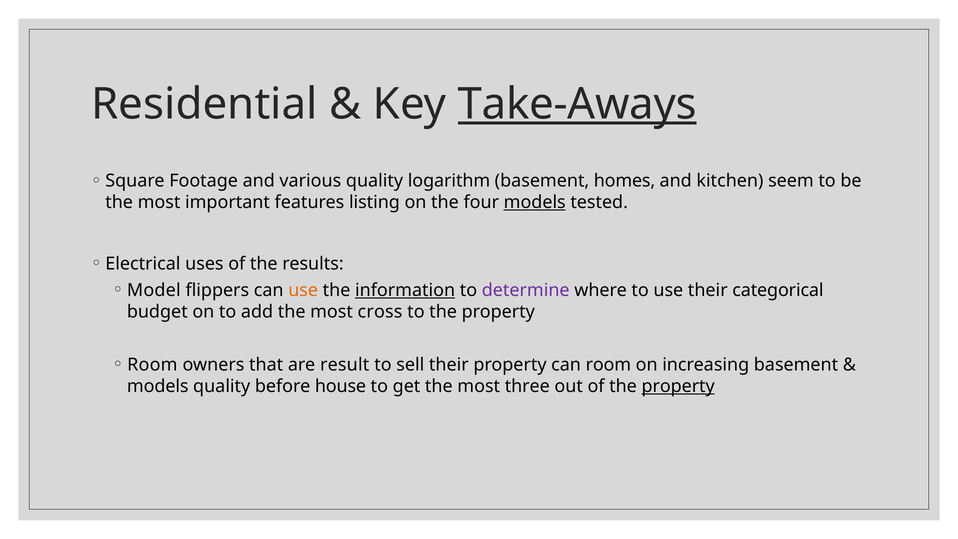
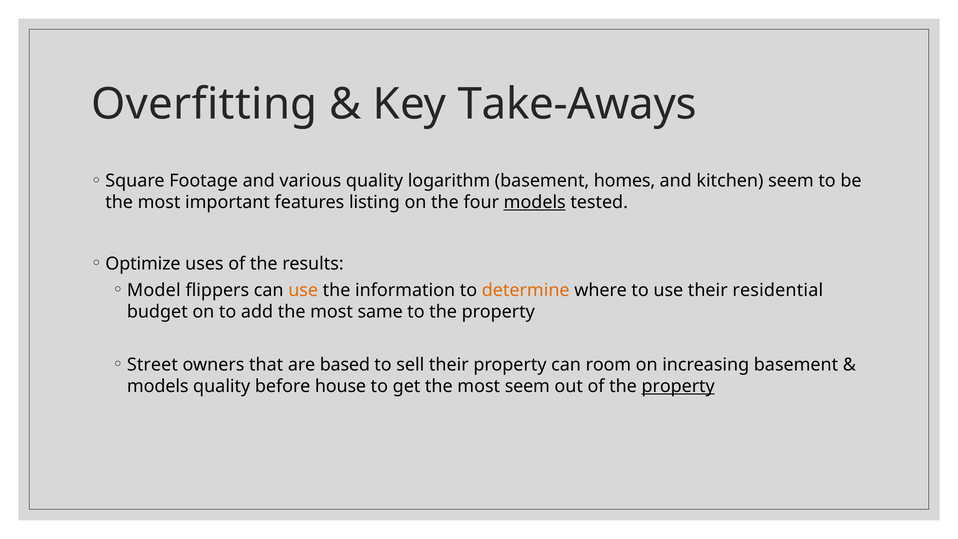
Residential: Residential -> Overfitting (204, 104)
Take-Aways underline: present -> none (577, 104)
Electrical: Electrical -> Optimize (143, 264)
information underline: present -> none (405, 290)
determine colour: purple -> orange (526, 290)
categorical: categorical -> residential (778, 290)
cross: cross -> same (380, 312)
Room: Room -> Street (152, 365)
result: result -> based (345, 365)
most three: three -> seem (527, 386)
